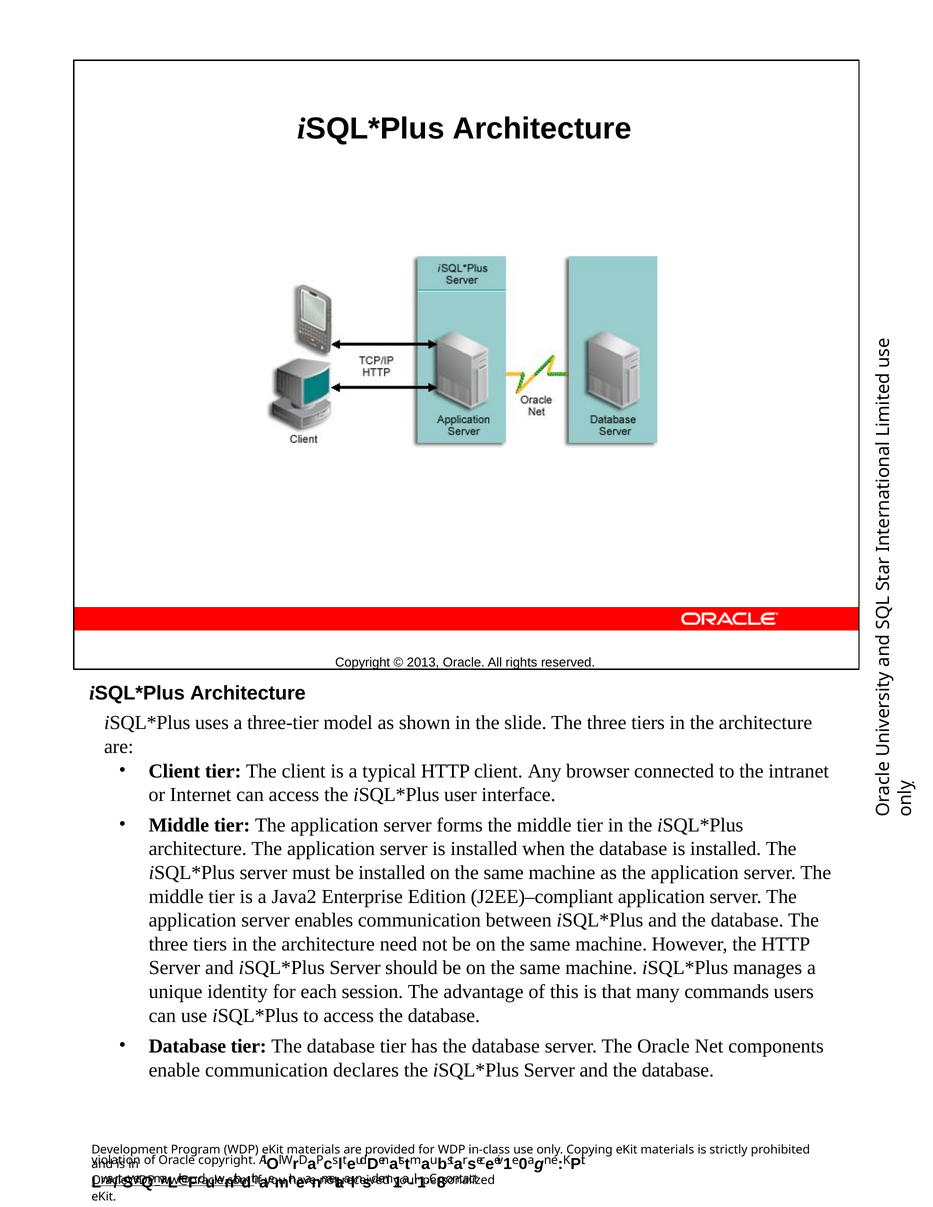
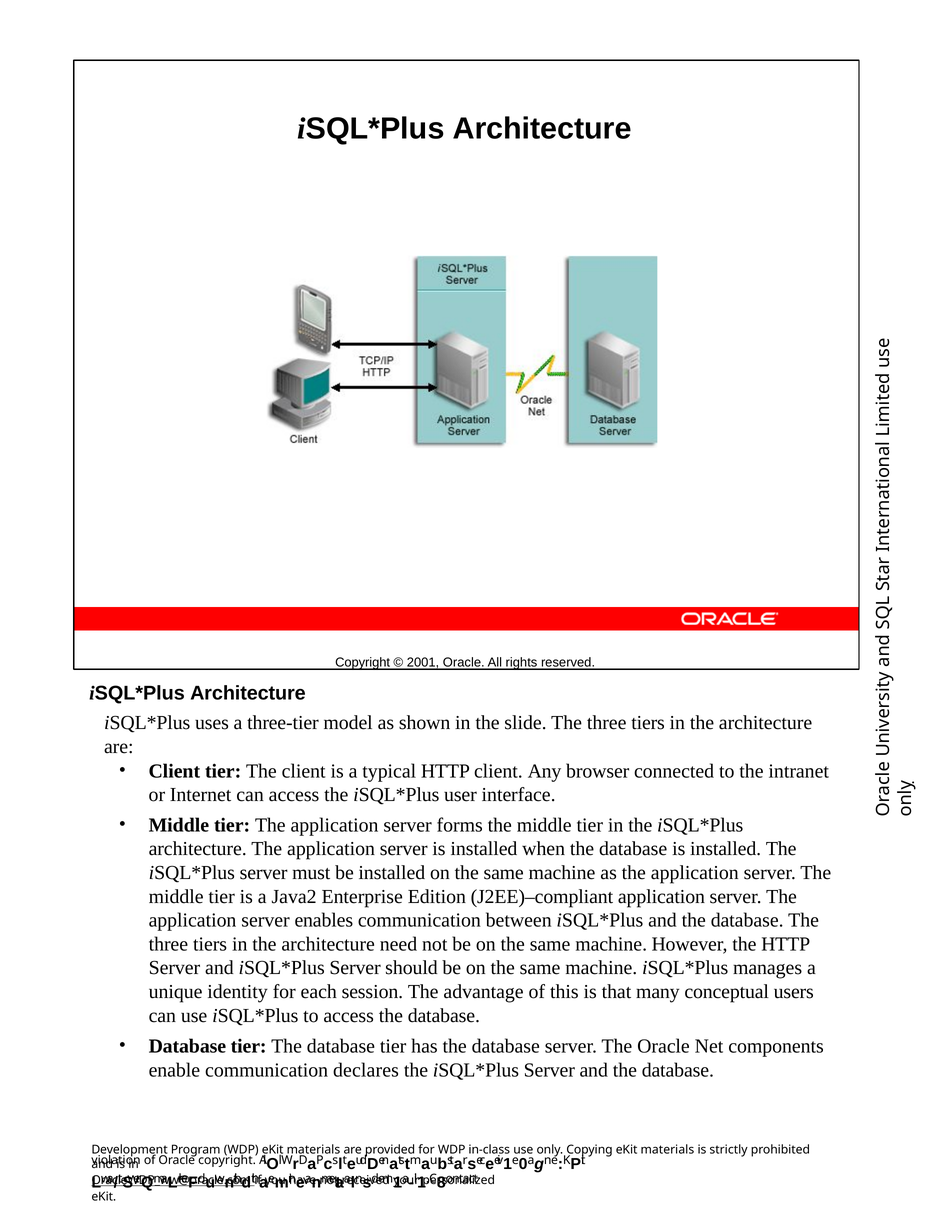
2013: 2013 -> 2001 (423, 663)
commands: commands -> conceptual (727, 992)
